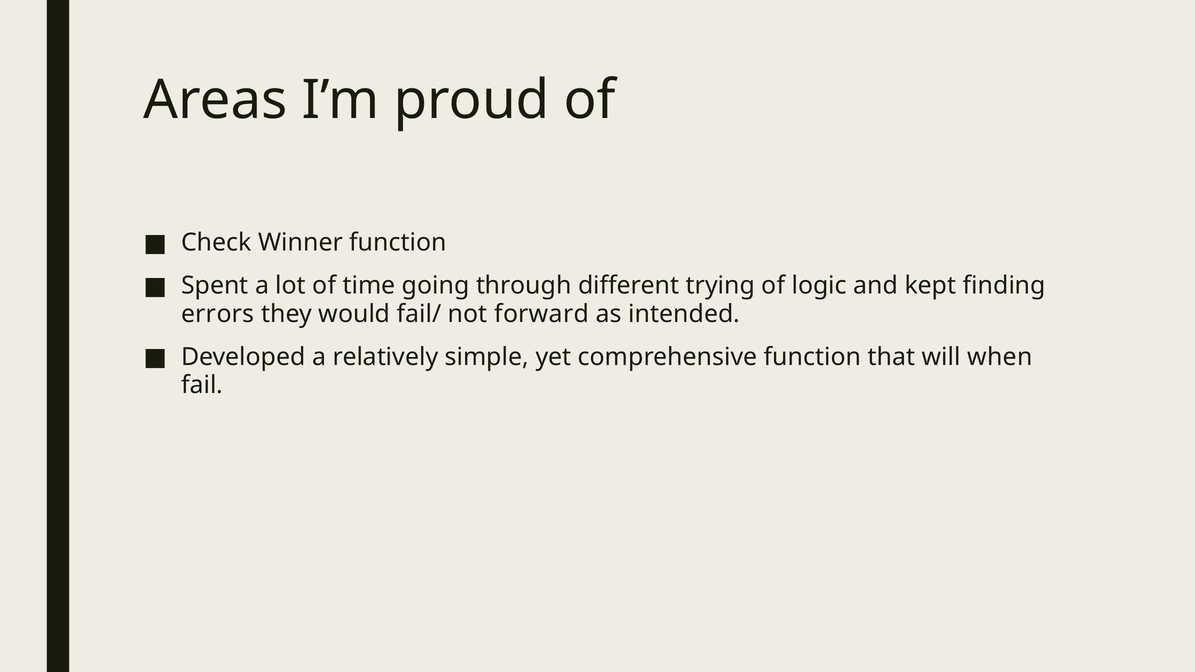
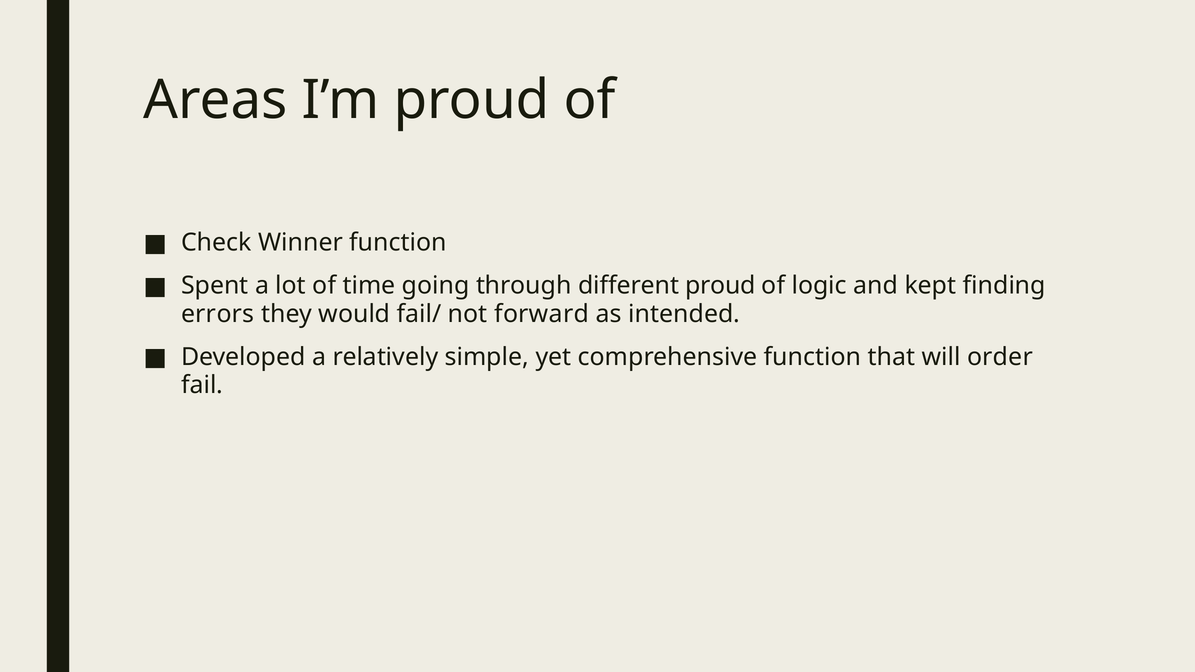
different trying: trying -> proud (720, 286)
when: when -> order (1000, 357)
